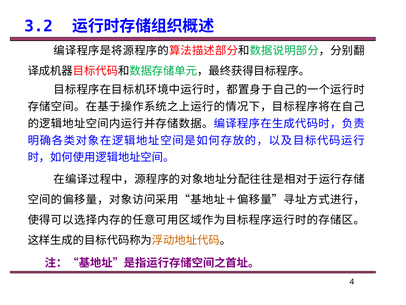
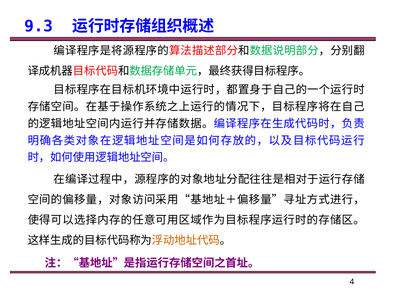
3.2: 3.2 -> 9.3 (39, 26)
